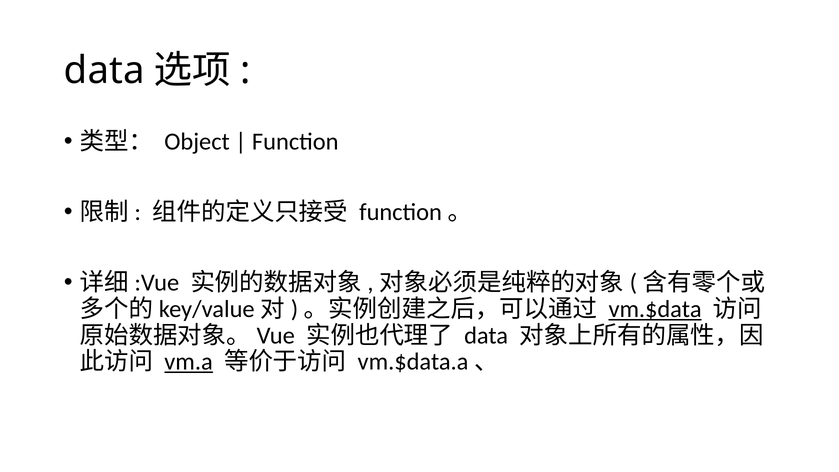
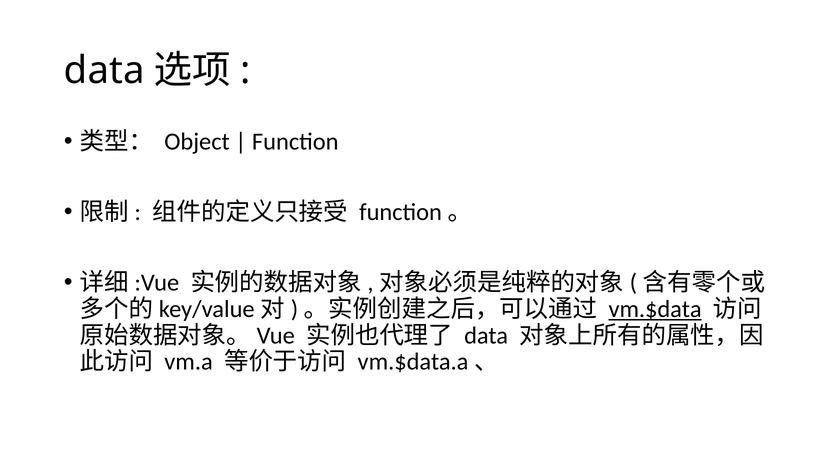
vm.a underline: present -> none (189, 362)
